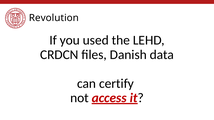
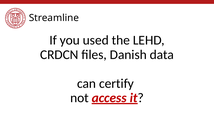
Revolution: Revolution -> Streamline (54, 18)
